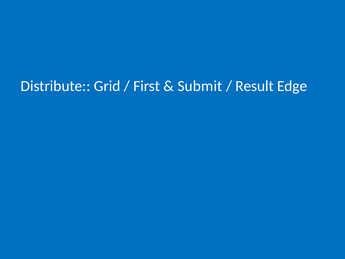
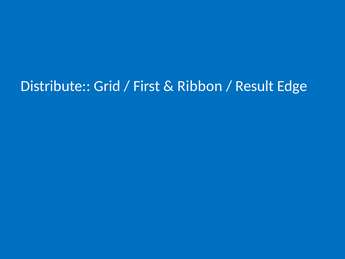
Submit: Submit -> Ribbon (200, 86)
